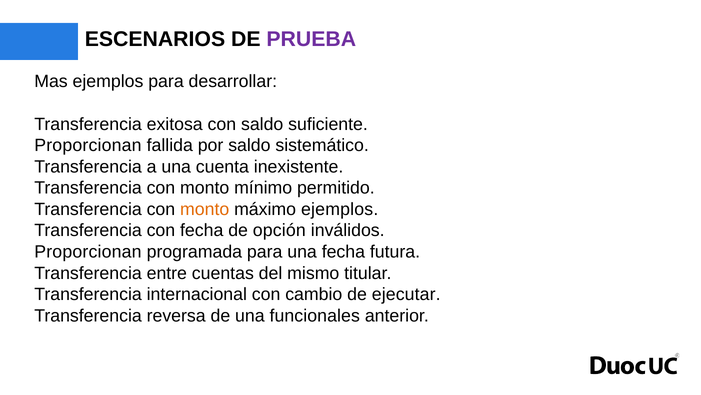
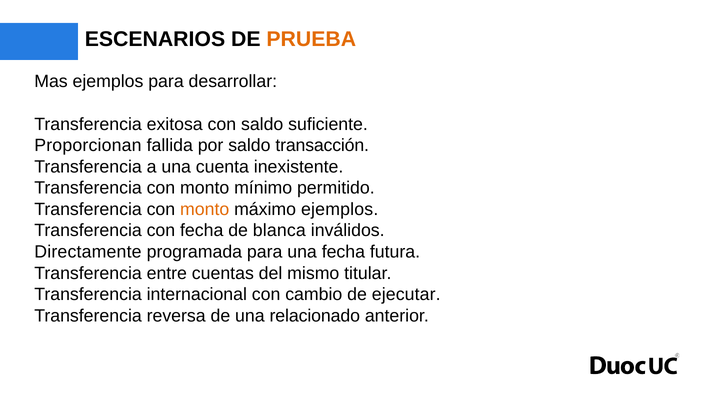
PRUEBA colour: purple -> orange (311, 39)
sistemático: sistemático -> transacción (322, 145)
opción: opción -> blanca (279, 230)
Proporcionan: Proporcionan -> Directamente (88, 251)
funcionales: funcionales -> relacionado (315, 315)
